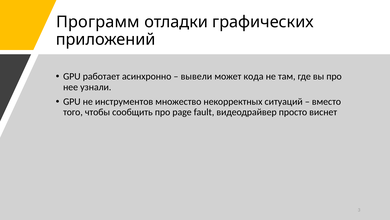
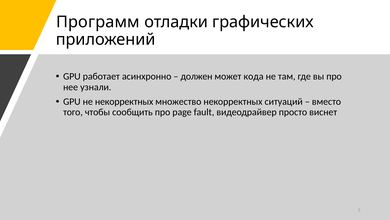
вывели: вывели -> должен (197, 76)
не инструментов: инструментов -> некорректных (124, 101)
